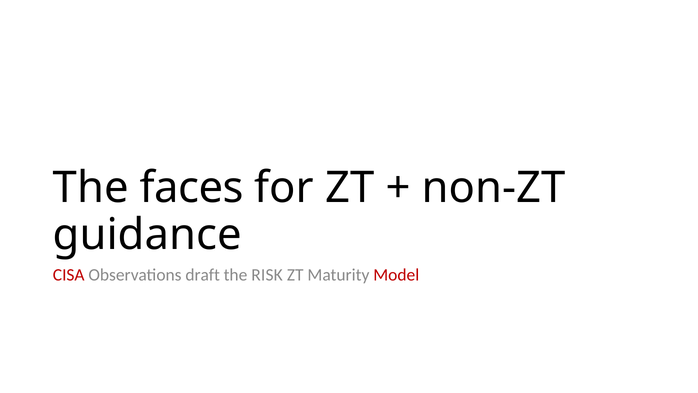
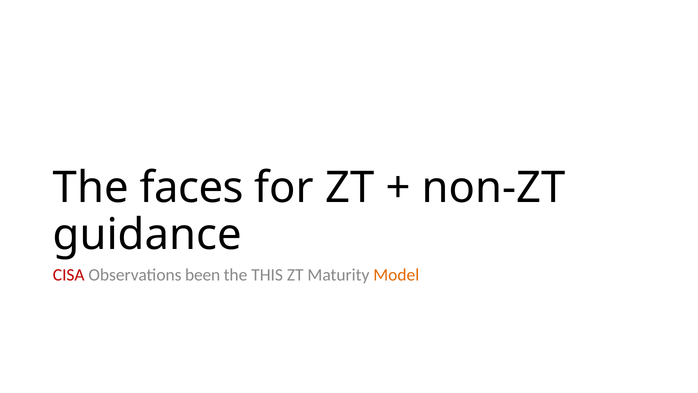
draft: draft -> been (203, 275)
RISK: RISK -> THIS (267, 275)
Model colour: red -> orange (396, 275)
